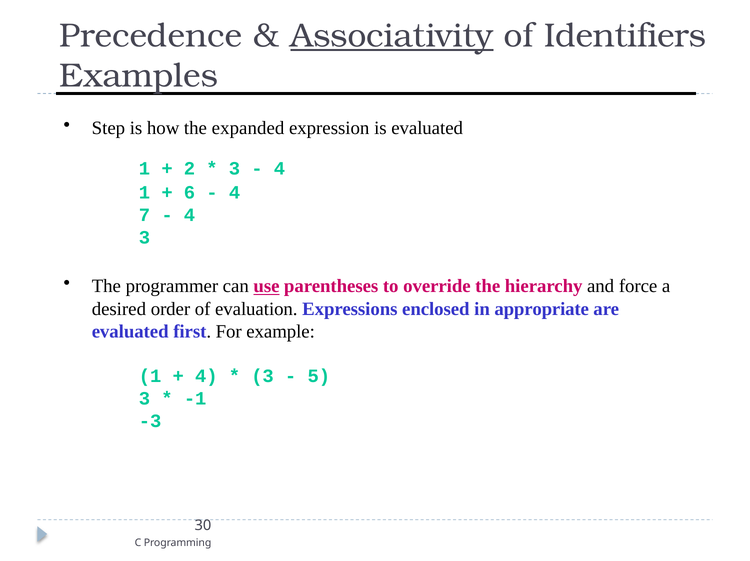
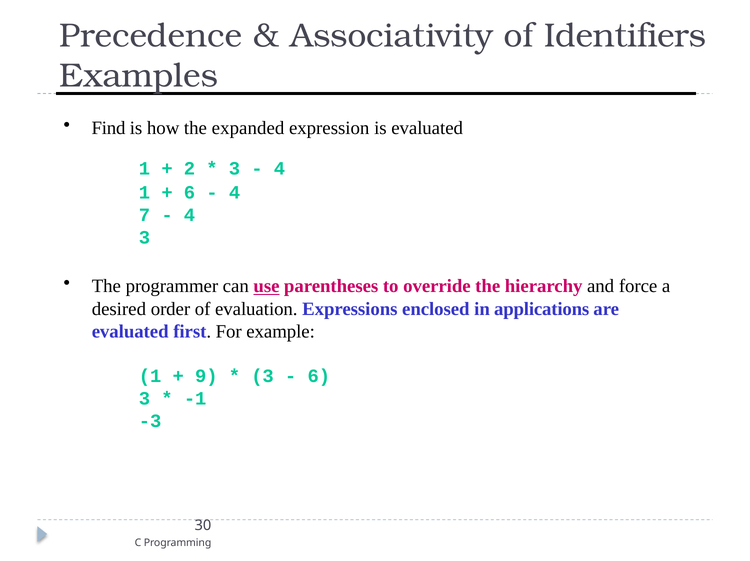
Associativity underline: present -> none (392, 36)
Step: Step -> Find (109, 128)
appropriate: appropriate -> applications (542, 309)
4: 4 -> 9 (206, 376)
5: 5 -> 6 (319, 376)
